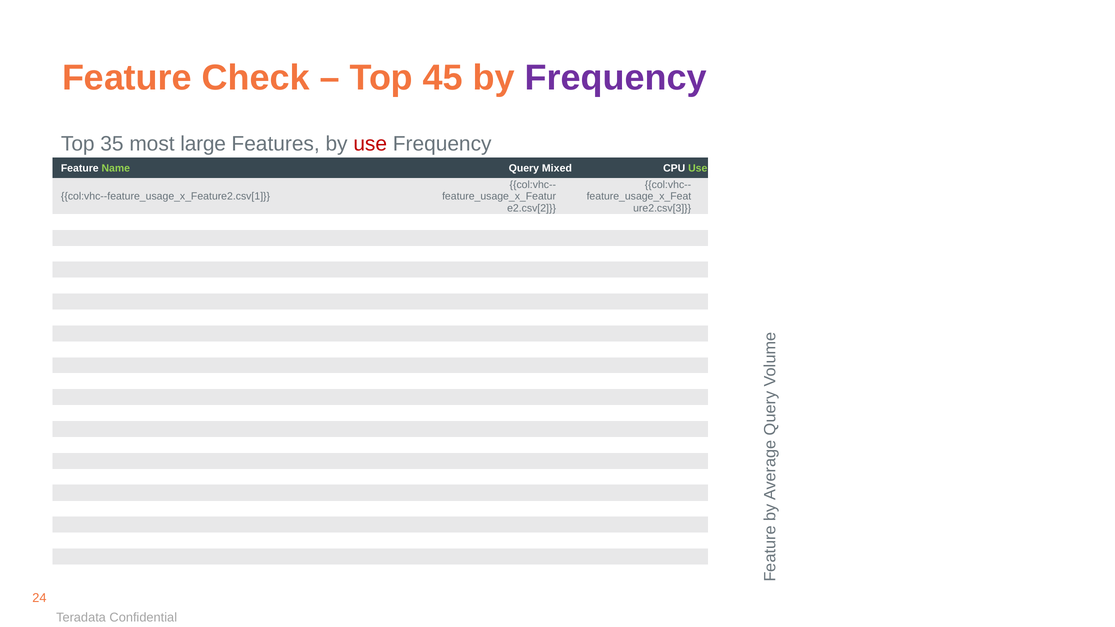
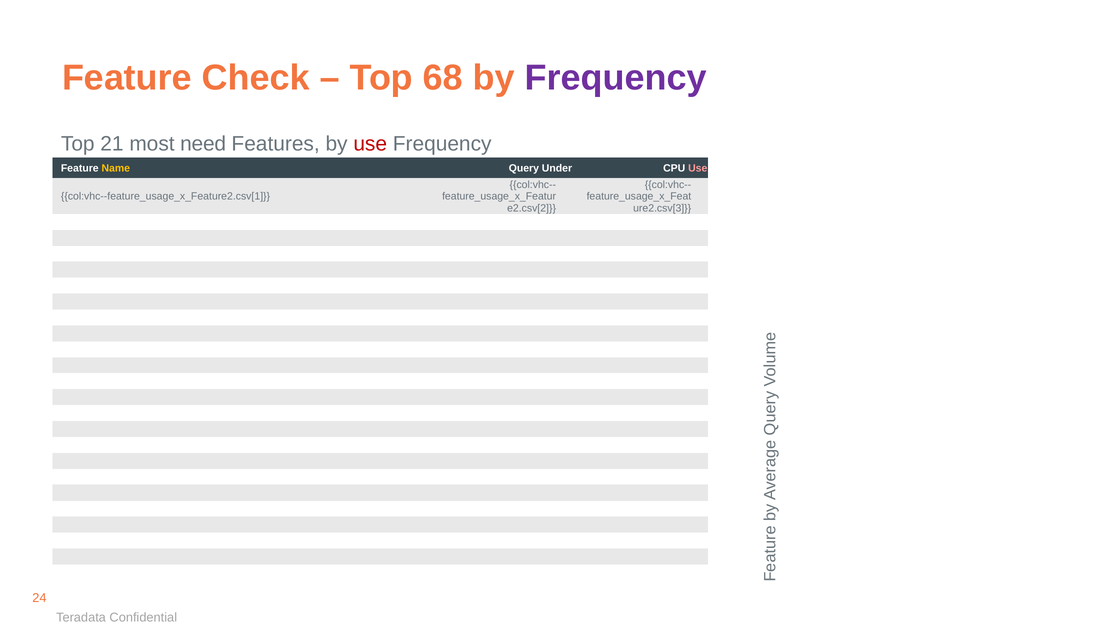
45: 45 -> 68 (443, 78)
35: 35 -> 21 (112, 144)
large: large -> need (203, 144)
Name colour: light green -> yellow (116, 168)
Mixed: Mixed -> Under (557, 168)
Use colour: light green -> pink (698, 168)
